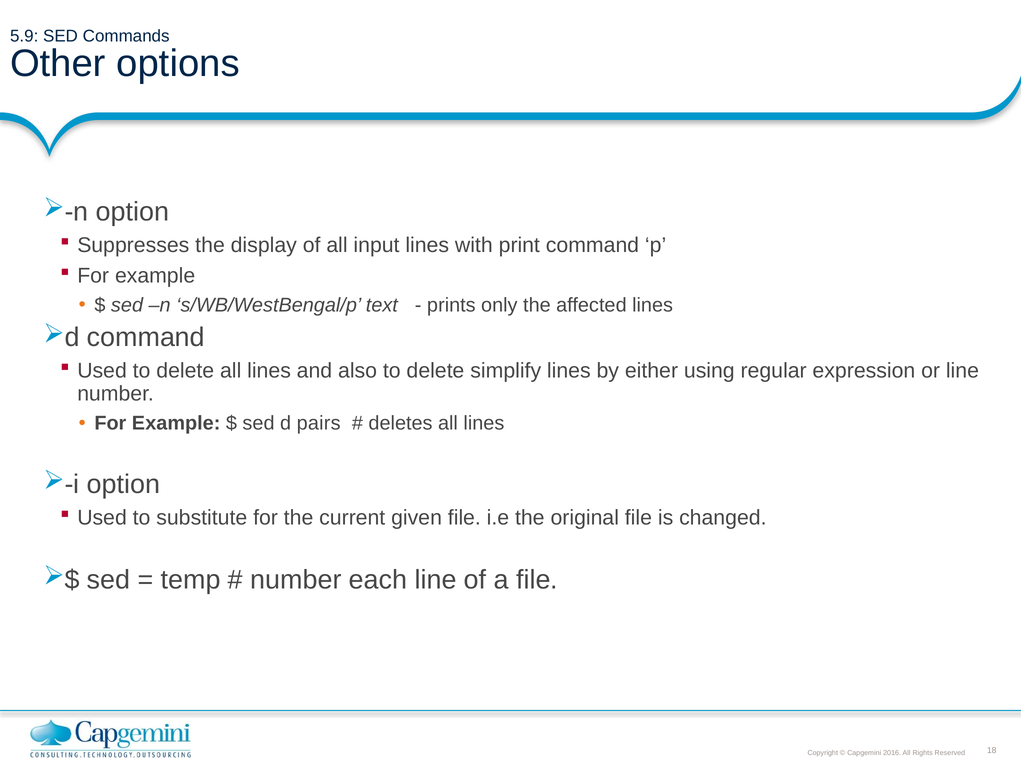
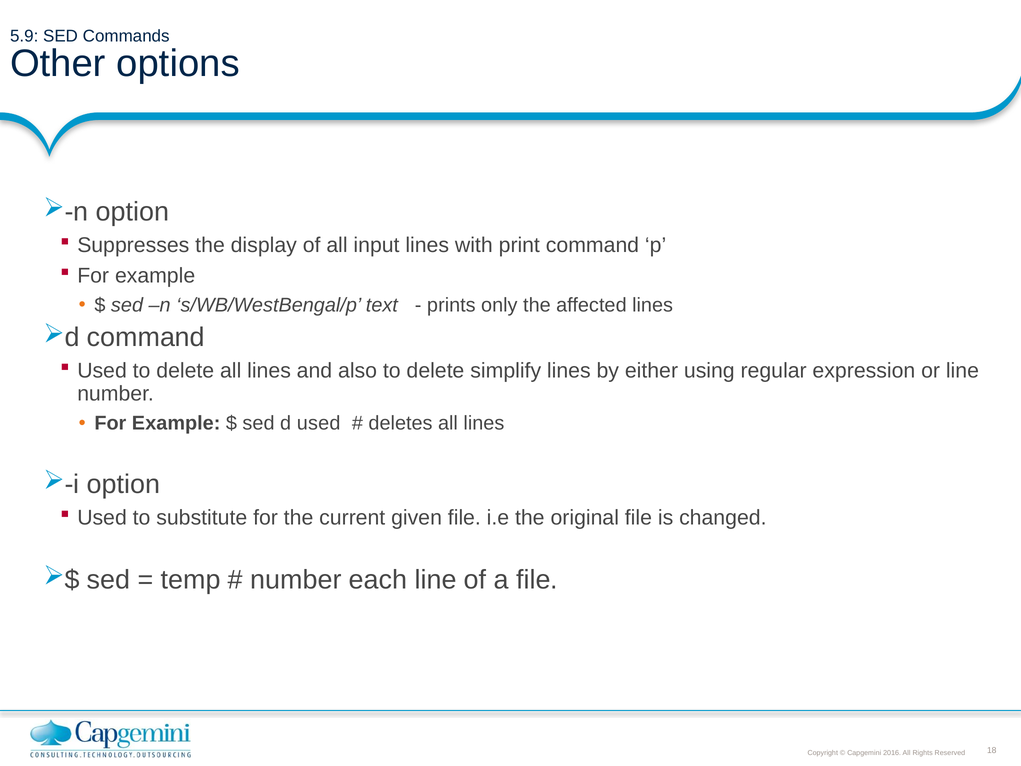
d pairs: pairs -> used (319, 423)
